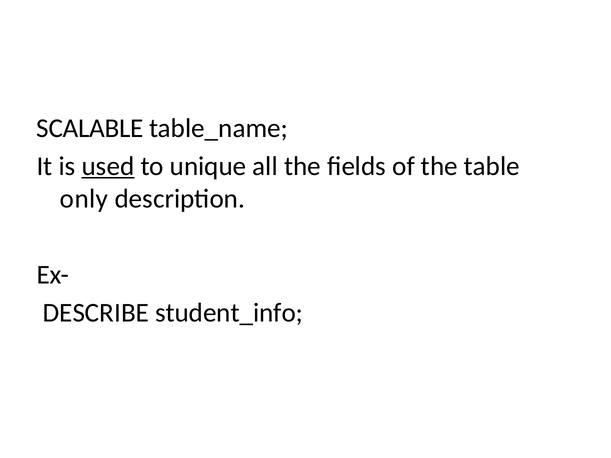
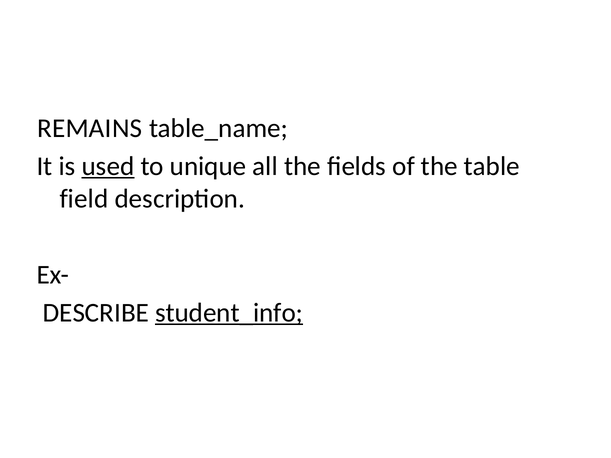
SCALABLE: SCALABLE -> REMAINS (90, 128)
only: only -> field (84, 199)
student_info underline: none -> present (229, 313)
